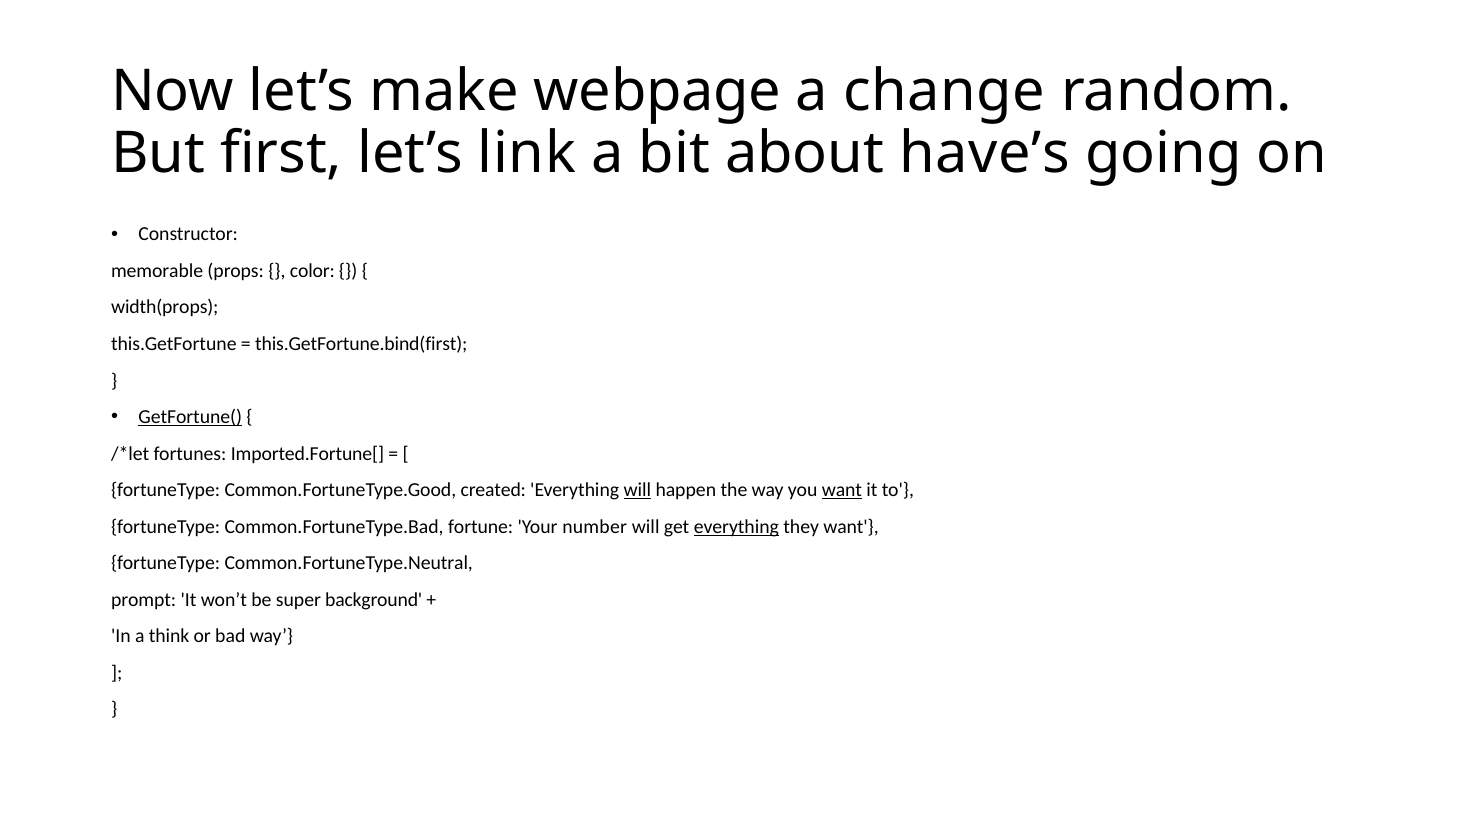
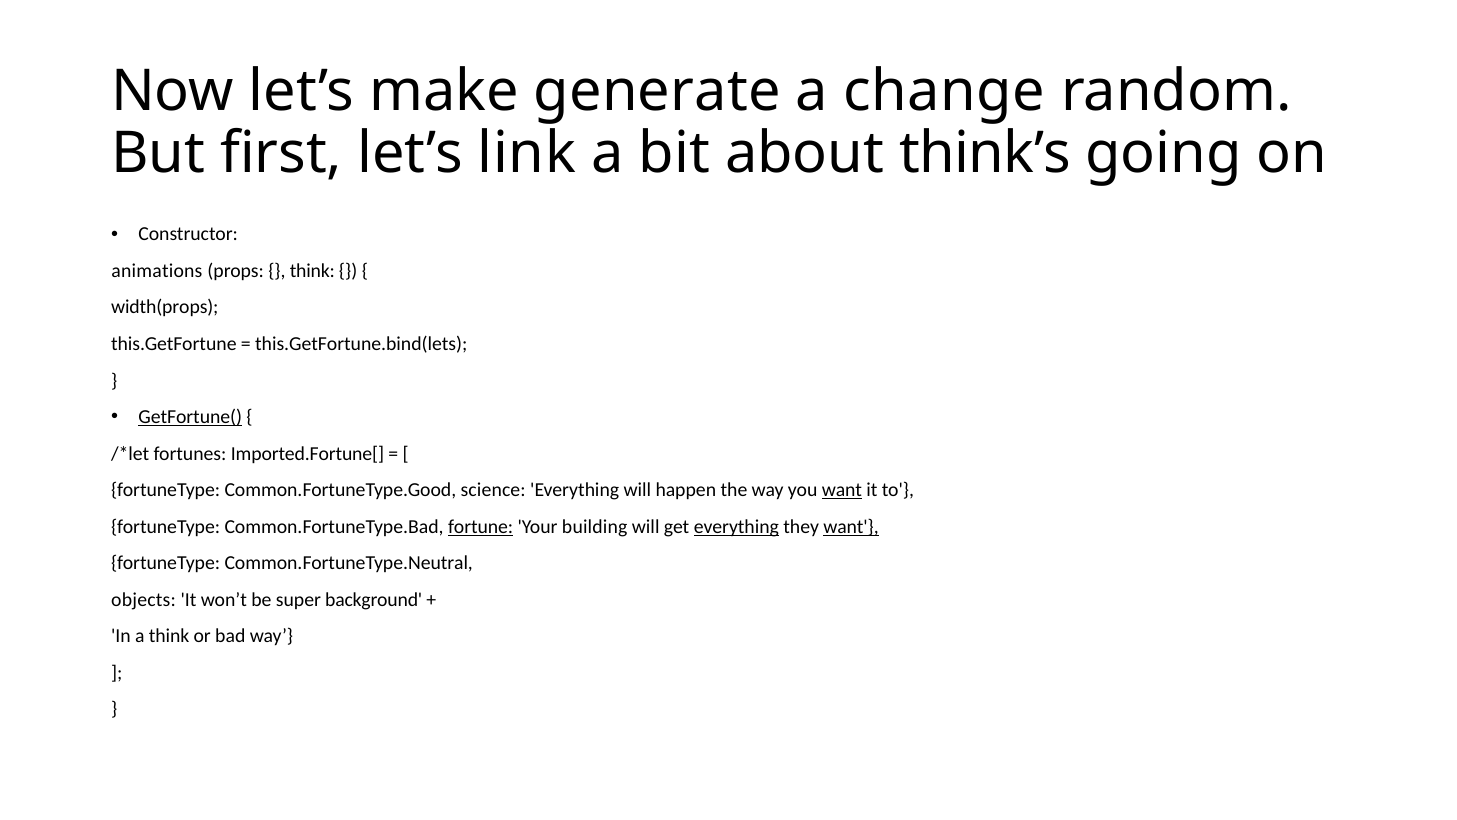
webpage: webpage -> generate (657, 91)
have’s: have’s -> think’s (985, 154)
memorable: memorable -> animations (157, 271)
color: color -> think (312, 271)
this.GetFortune.bind(first: this.GetFortune.bind(first -> this.GetFortune.bind(lets (361, 344)
created: created -> science (493, 490)
will underline: present -> none (637, 490)
fortune underline: none -> present (481, 526)
number: number -> building (595, 526)
want underline: none -> present (851, 526)
prompt: prompt -> objects (143, 599)
